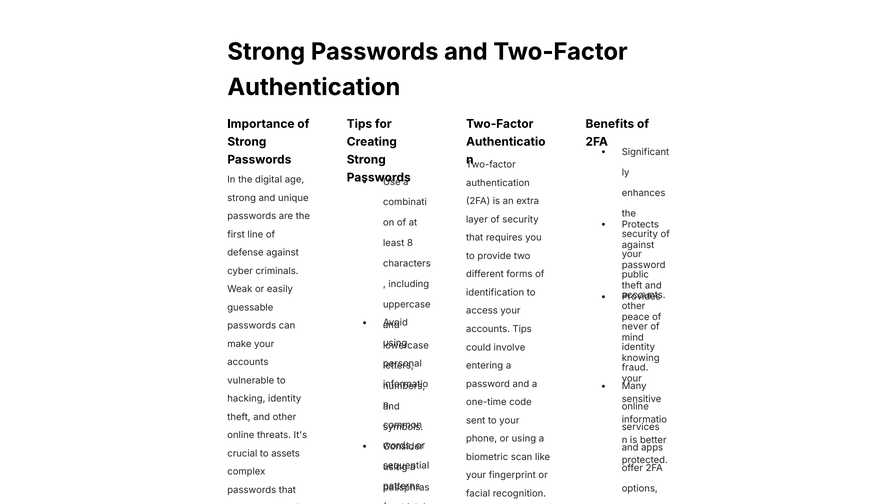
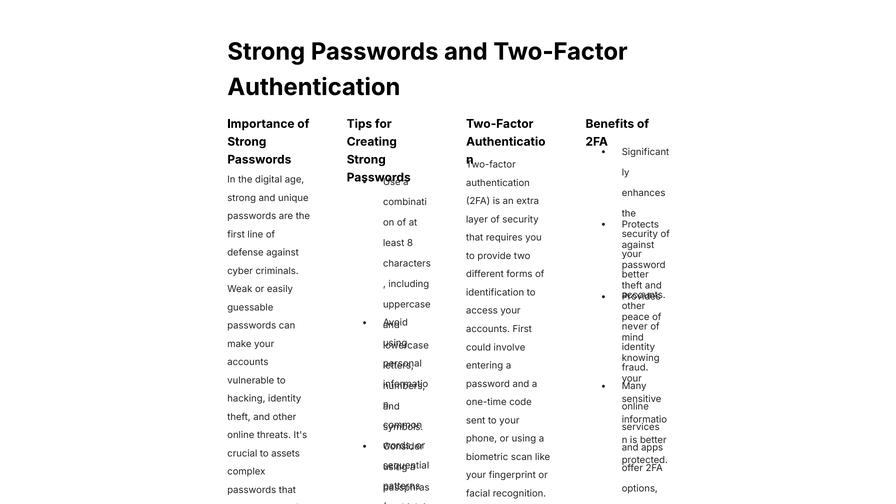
public: public -> better (635, 275)
Tips: Tips -> First (522, 329)
